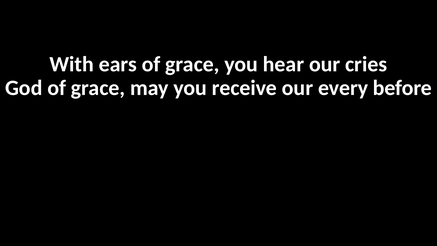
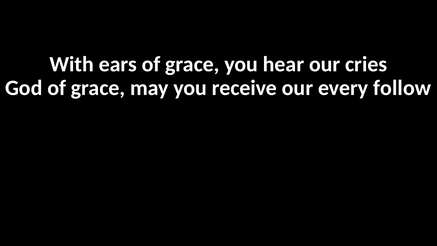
before: before -> follow (402, 88)
